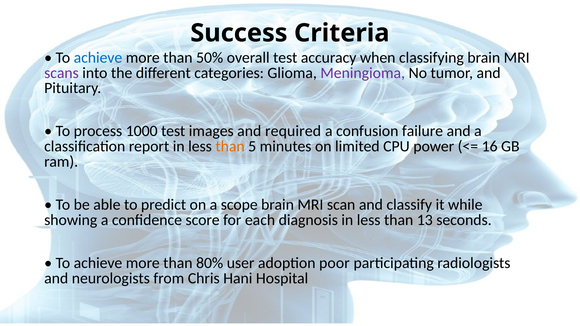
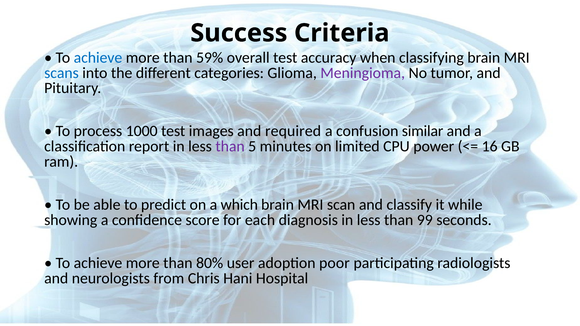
50%: 50% -> 59% (210, 58)
scans colour: purple -> blue (61, 73)
failure: failure -> similar (423, 131)
than colour: orange -> purple (230, 146)
scope: scope -> which (239, 205)
13: 13 -> 99 (425, 220)
